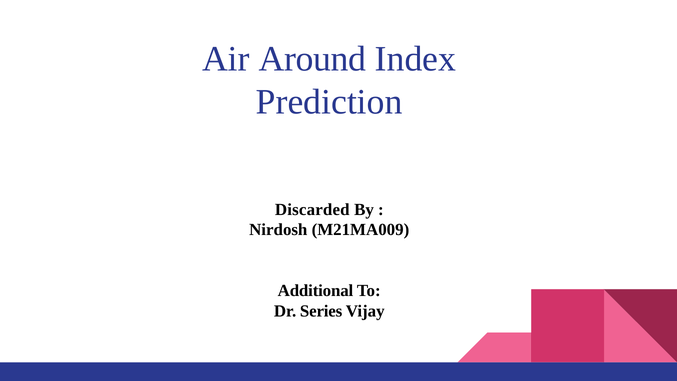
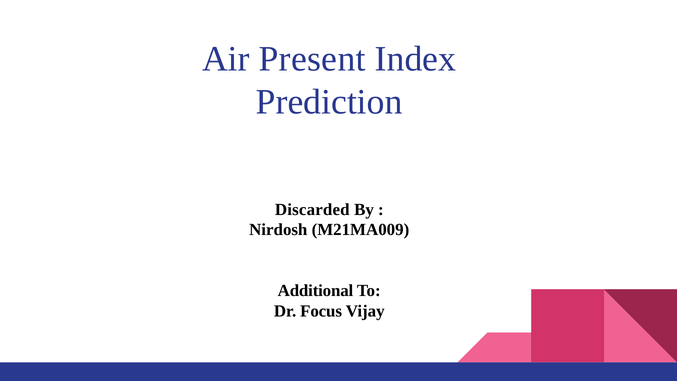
Around: Around -> Present (312, 59)
Series: Series -> Focus (321, 311)
